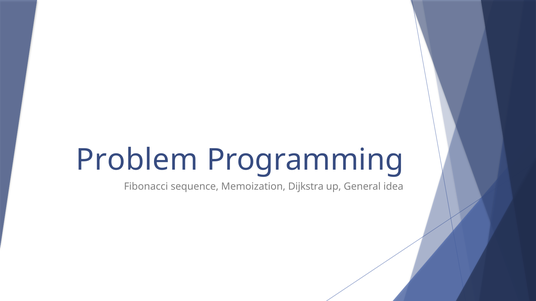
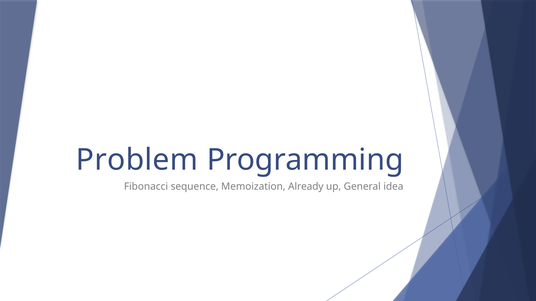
Dijkstra: Dijkstra -> Already (306, 187)
